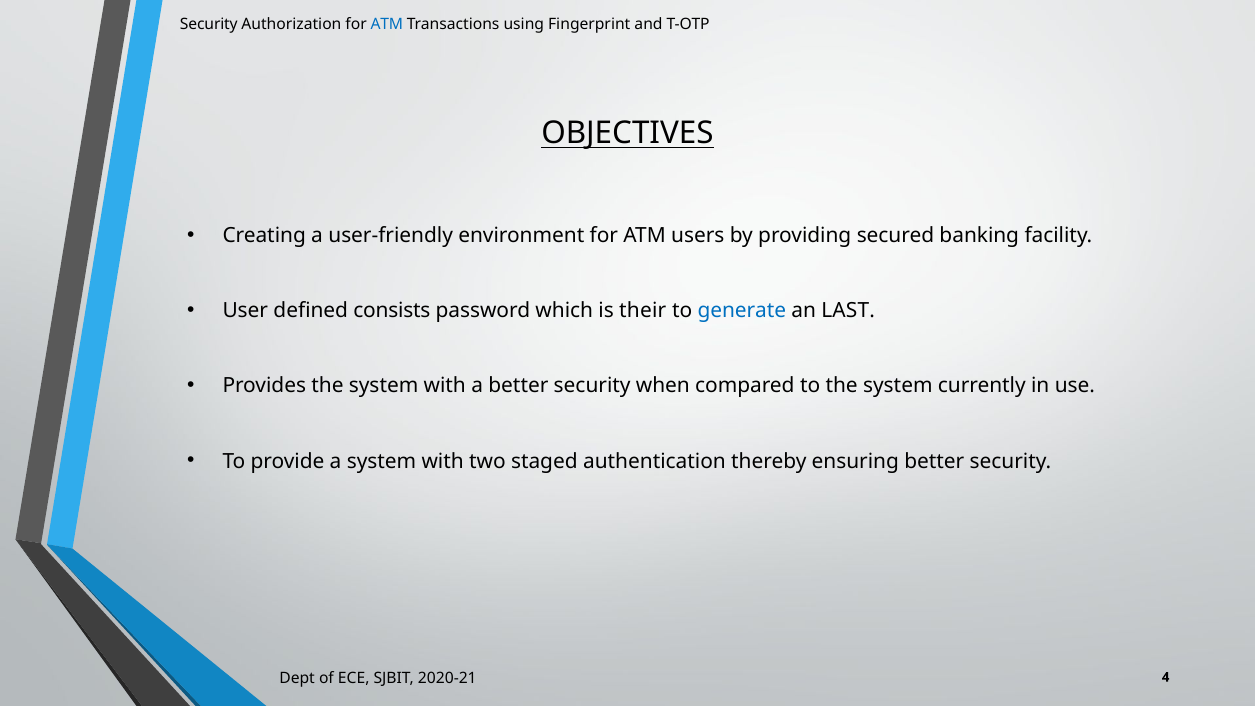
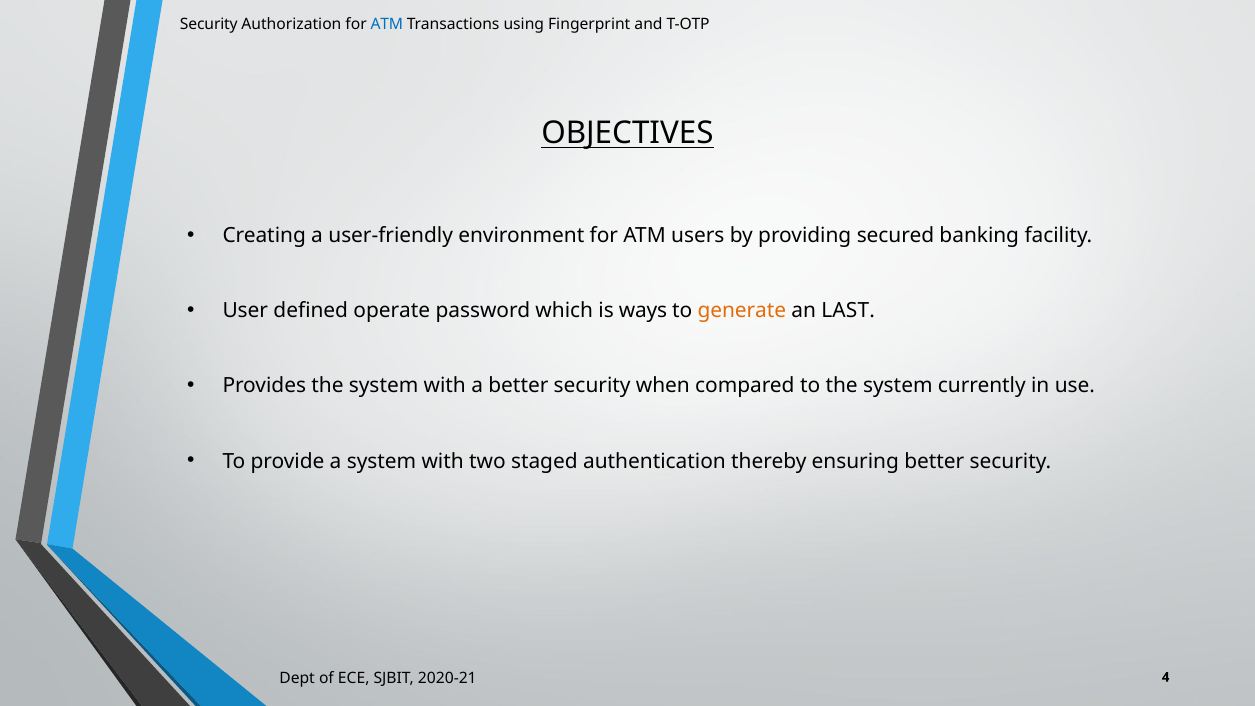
consists: consists -> operate (392, 311)
their: their -> ways (643, 311)
generate colour: blue -> orange (742, 311)
